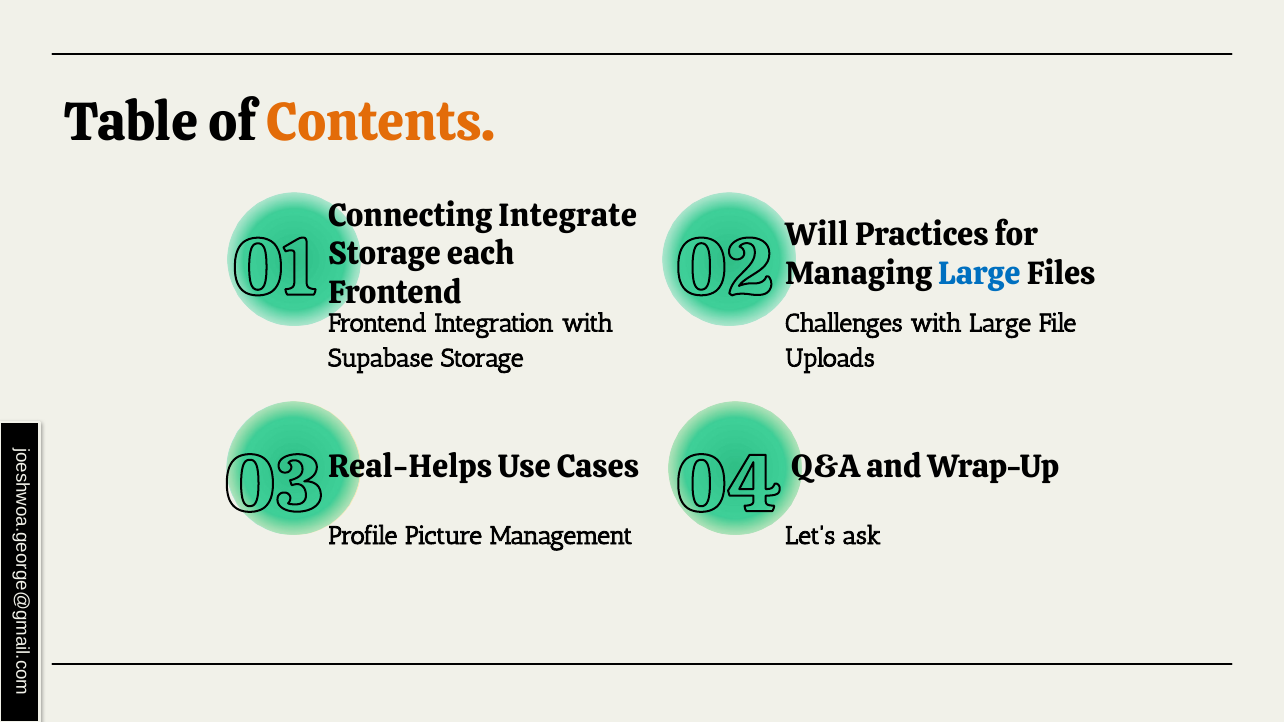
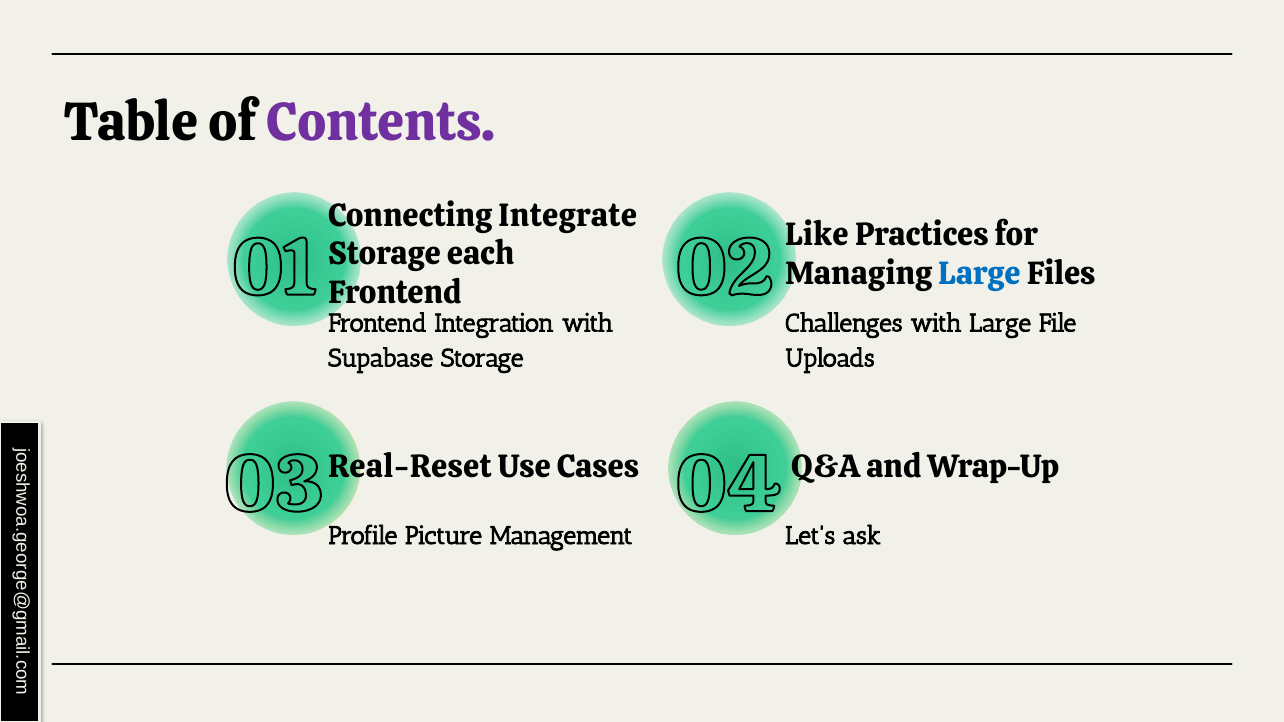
Contents colour: orange -> purple (381, 123)
Will: Will -> Like (817, 235)
Real-Helps: Real-Helps -> Real-Reset (410, 467)
